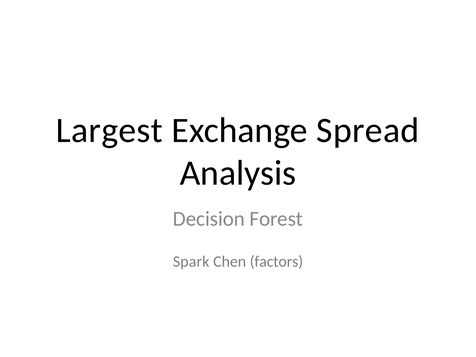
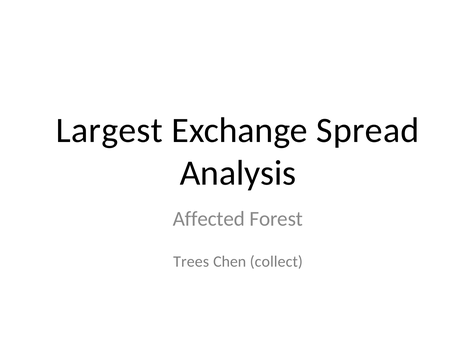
Decision: Decision -> Affected (209, 219)
Spark: Spark -> Trees (191, 262)
factors: factors -> collect (276, 262)
